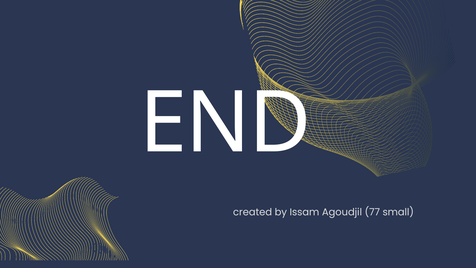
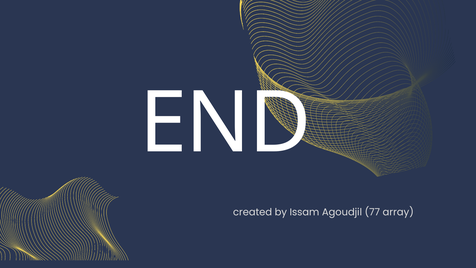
small: small -> array (398, 212)
